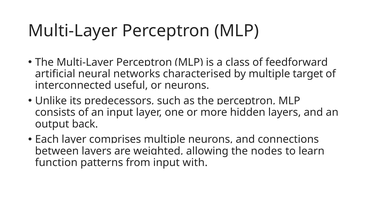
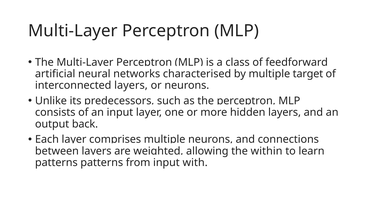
interconnected useful: useful -> layers (131, 86)
nodes: nodes -> within (267, 151)
function: function -> patterns (56, 163)
